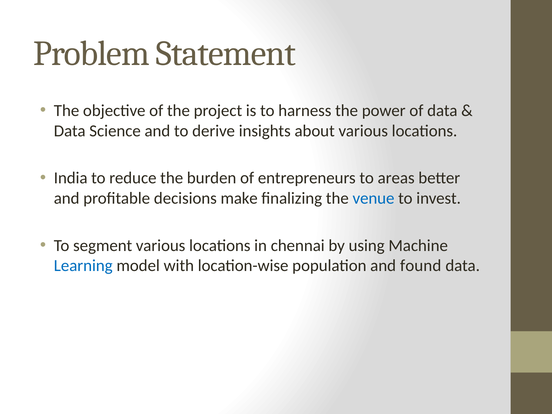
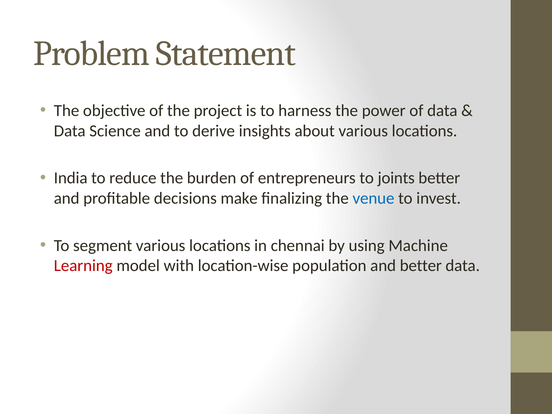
areas: areas -> joints (396, 178)
Learning colour: blue -> red (83, 266)
and found: found -> better (421, 266)
